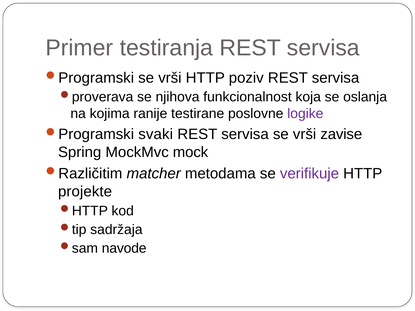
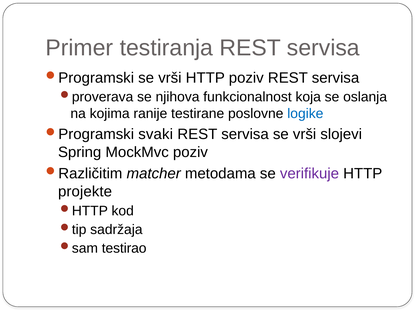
logike colour: purple -> blue (305, 114)
zavise: zavise -> slojevi (341, 134)
MockMvc mock: mock -> poziv (190, 152)
navode: navode -> testirao (124, 249)
